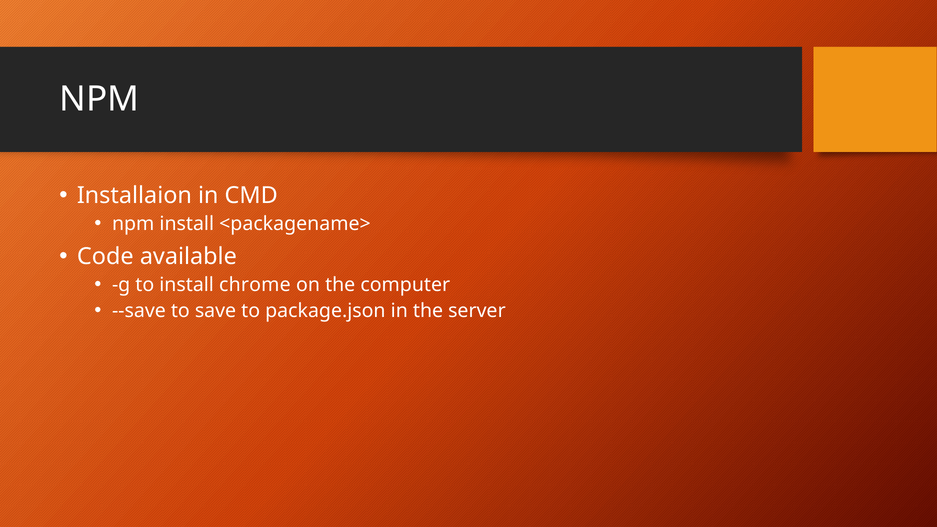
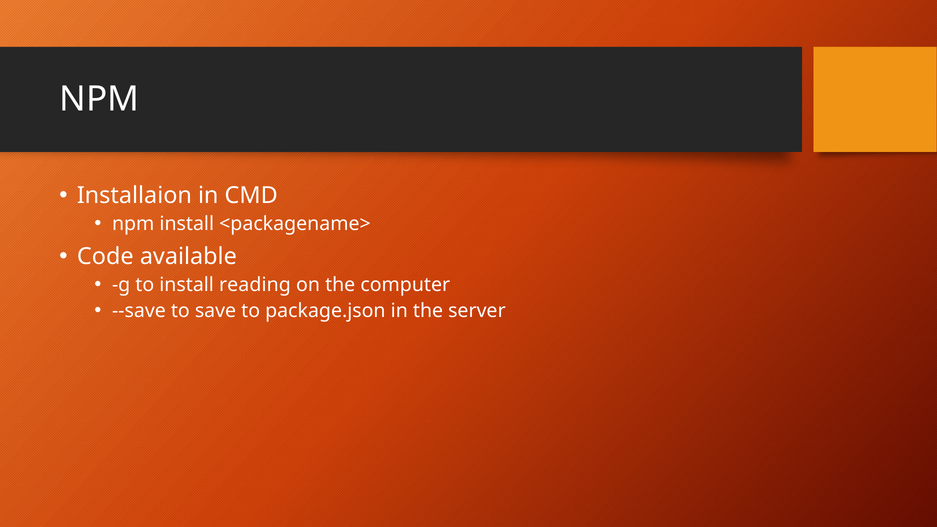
chrome: chrome -> reading (255, 285)
